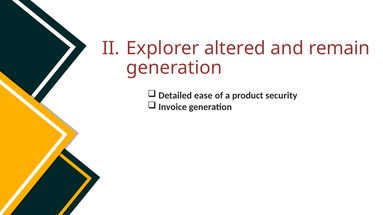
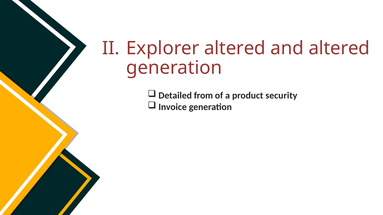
and remain: remain -> altered (339, 48)
ease: ease -> from (203, 96)
